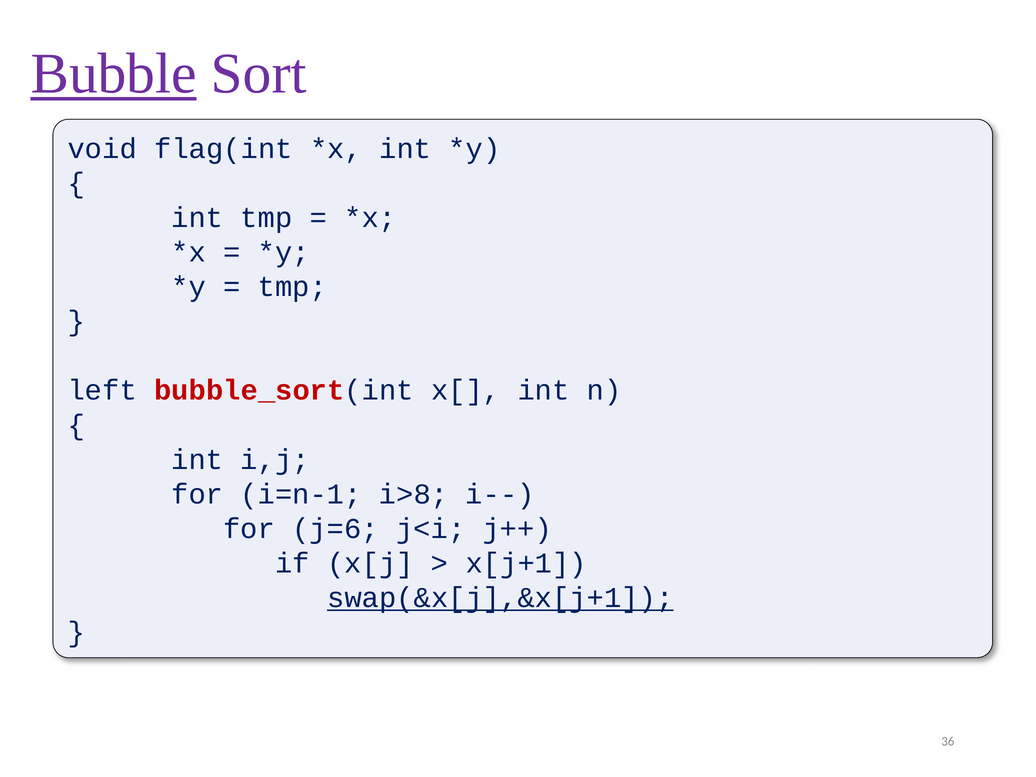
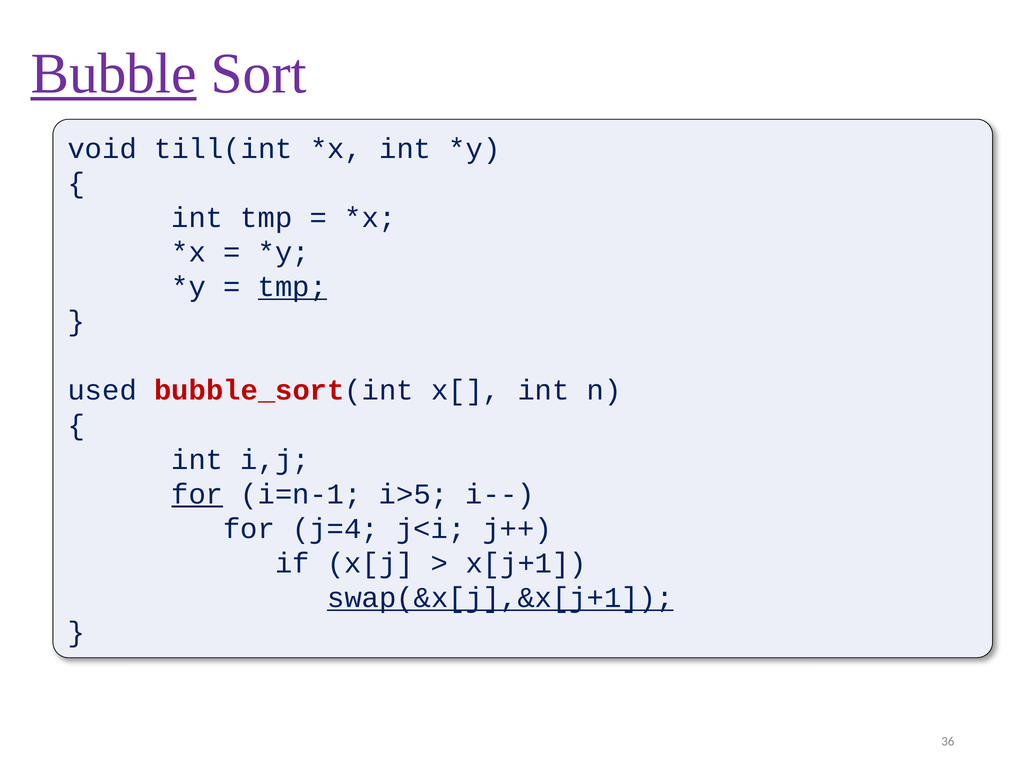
flag(int: flag(int -> till(int (223, 149)
tmp underline: none -> present (292, 287)
left: left -> used (102, 390)
for underline: none -> present (197, 494)
i>8: i>8 -> i>5 (414, 494)
j=6: j=6 -> j=4 (335, 529)
